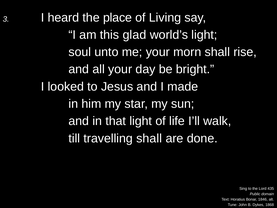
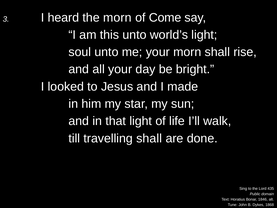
the place: place -> morn (117, 18)
Living: Living -> Come (165, 18)
this glad: glad -> unto (134, 35)
